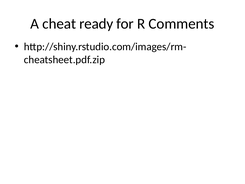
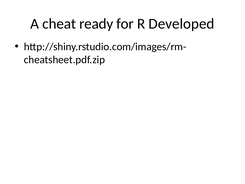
Comments: Comments -> Developed (181, 24)
